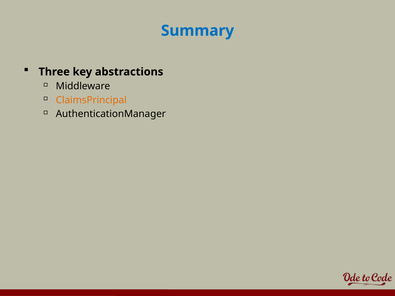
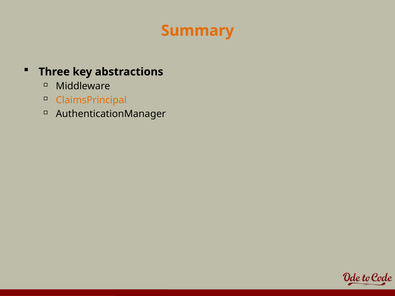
Summary colour: blue -> orange (198, 31)
